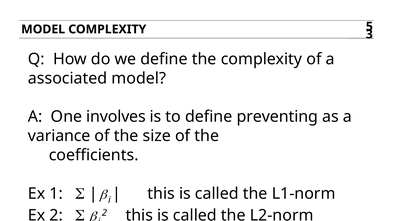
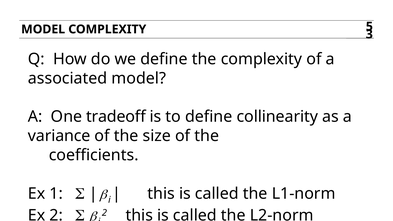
involves: involves -> tradeoff (116, 117)
preventing: preventing -> collinearity (277, 117)
